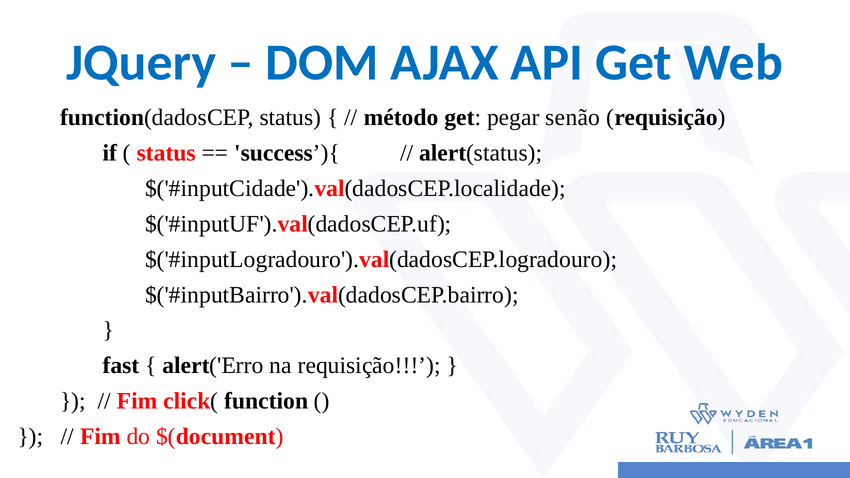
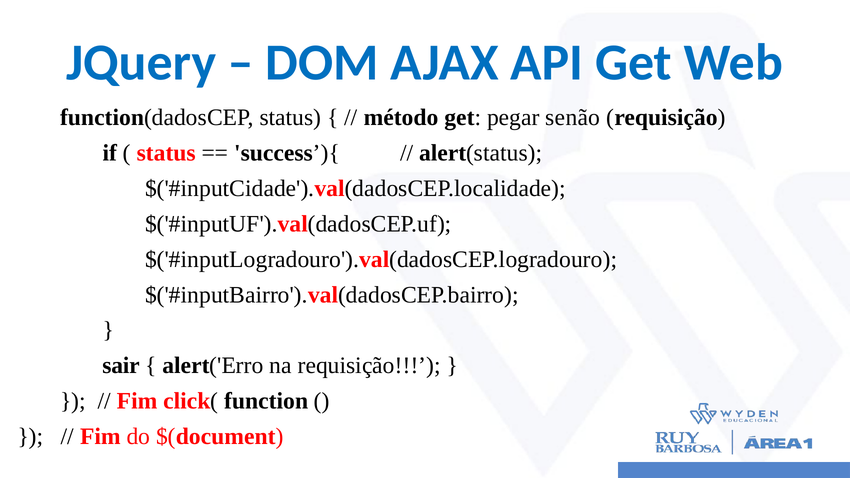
fast: fast -> sair (121, 366)
